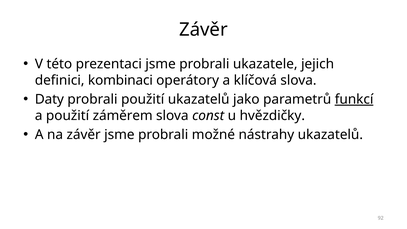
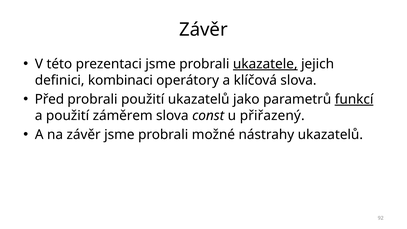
ukazatele underline: none -> present (265, 64)
Daty: Daty -> Před (49, 99)
hvězdičky: hvězdičky -> přiřazený (272, 116)
